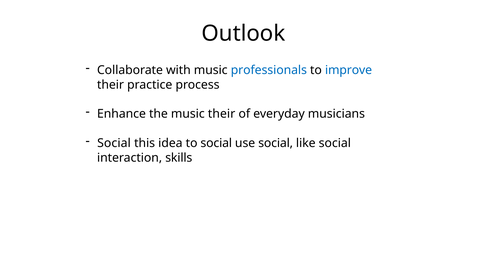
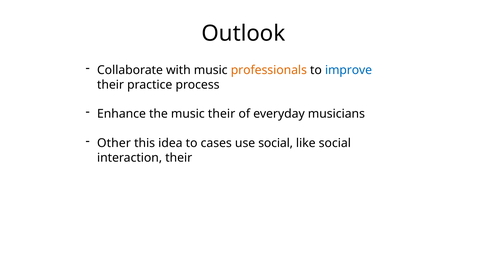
professionals colour: blue -> orange (269, 70)
Social: Social -> Other (114, 143)
to social: social -> cases (216, 143)
interaction skills: skills -> their (179, 158)
